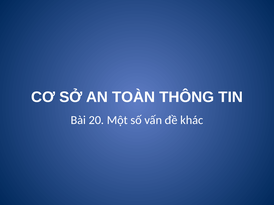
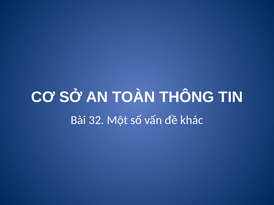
20: 20 -> 32 (96, 120)
